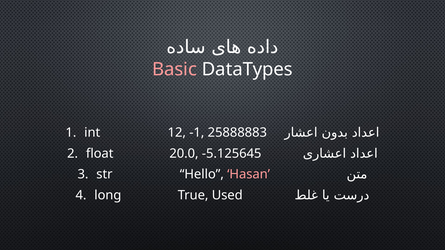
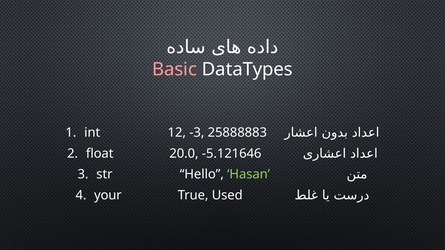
-1: -1 -> -3 (197, 133)
-5.125645: -5.125645 -> -5.121646 (232, 154)
Hasan colour: pink -> light green (249, 175)
long: long -> your (108, 196)
